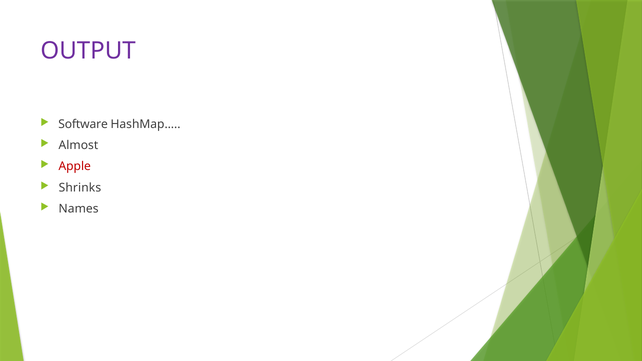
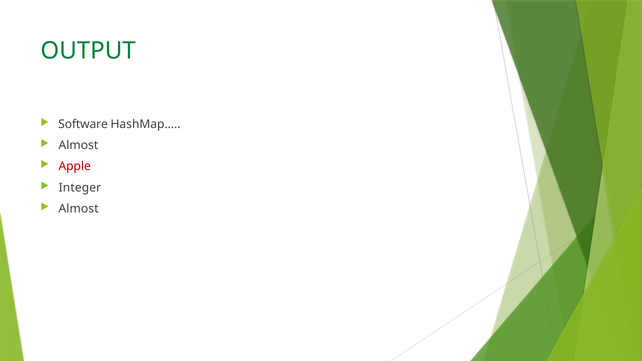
OUTPUT colour: purple -> green (88, 51)
Shrinks: Shrinks -> Integer (80, 188)
Names: Names -> Almost (79, 209)
